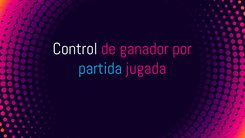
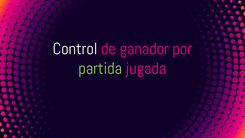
partida colour: light blue -> light green (100, 68)
